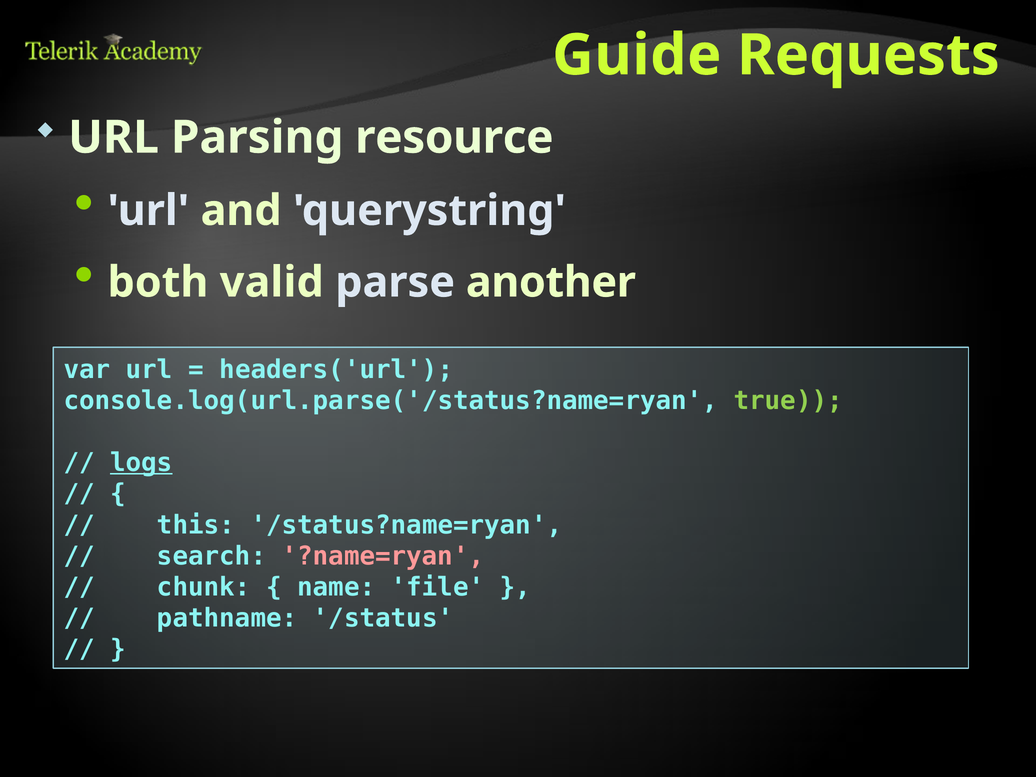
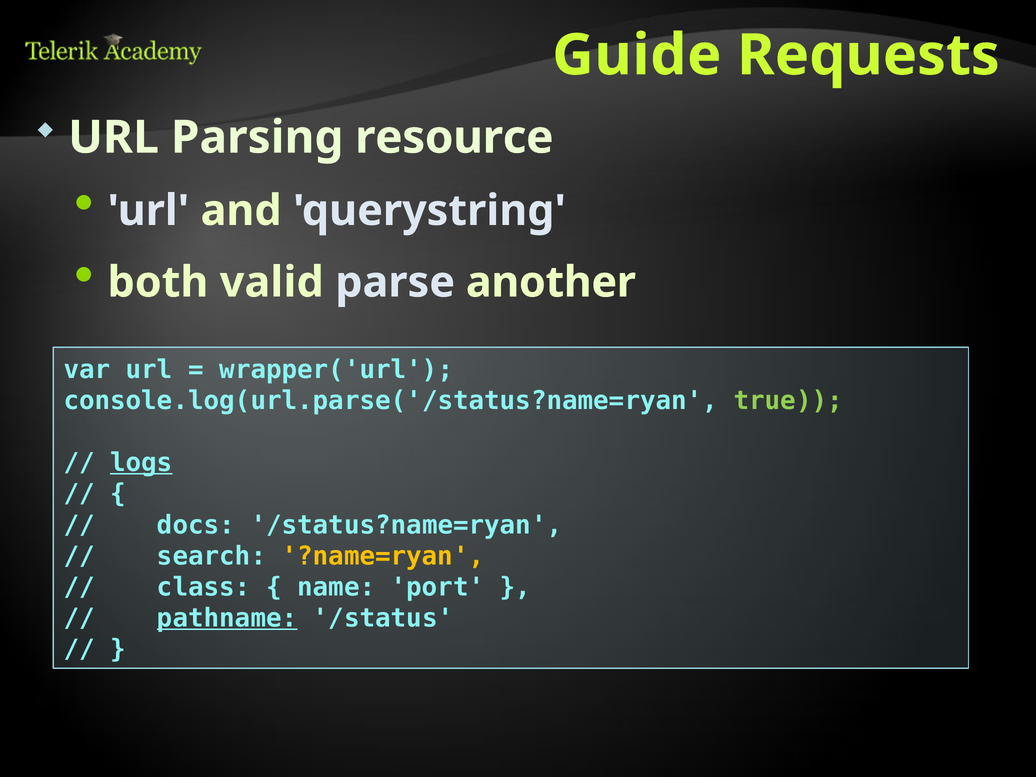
headers('url: headers('url -> wrapper('url (336, 370)
this: this -> docs (196, 525)
?name=ryan colour: pink -> yellow (383, 556)
chunk: chunk -> class (204, 587)
file: file -> port (437, 587)
pathname underline: none -> present (227, 618)
